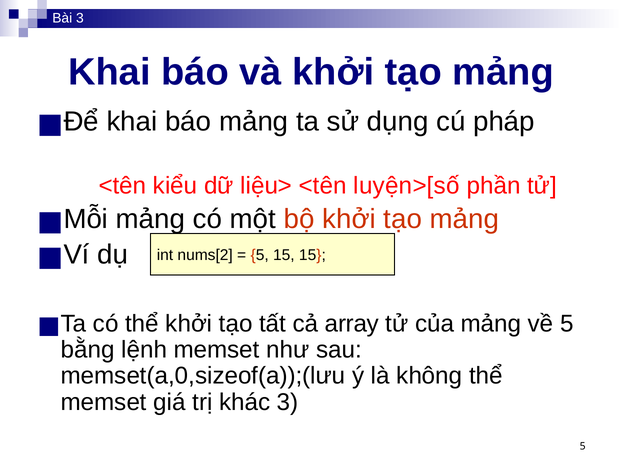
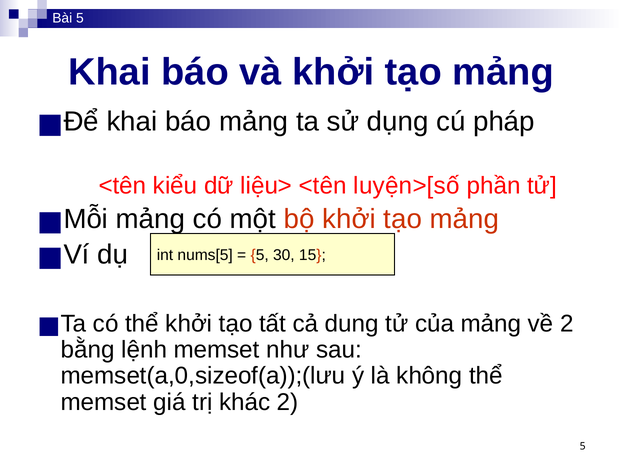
Bài 3: 3 -> 5 (80, 18)
nums[2: nums[2 -> nums[5 (205, 255)
5 15: 15 -> 30 (284, 255)
array: array -> dung (352, 324)
về 5: 5 -> 2 (567, 324)
khác 3: 3 -> 2 (288, 402)
